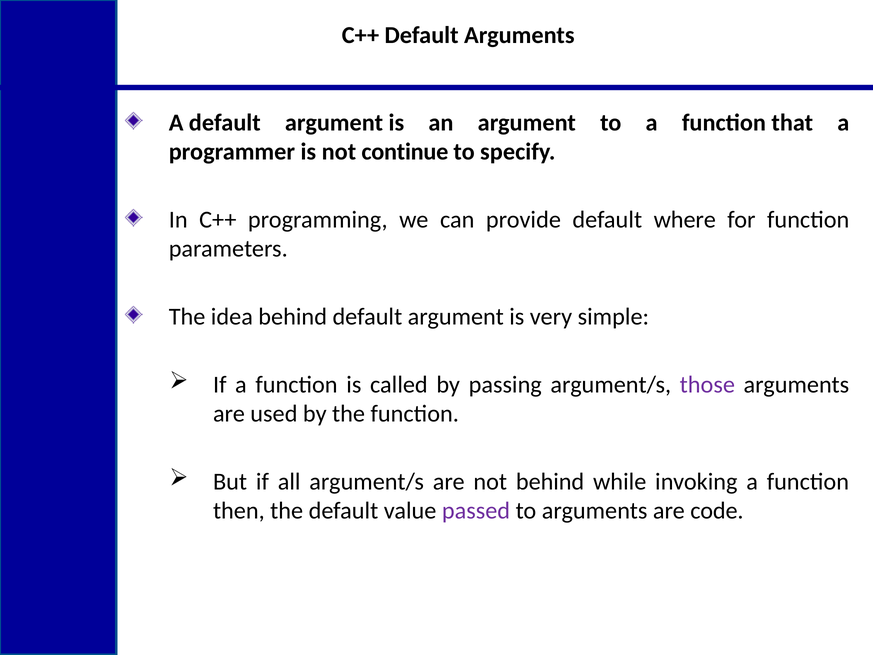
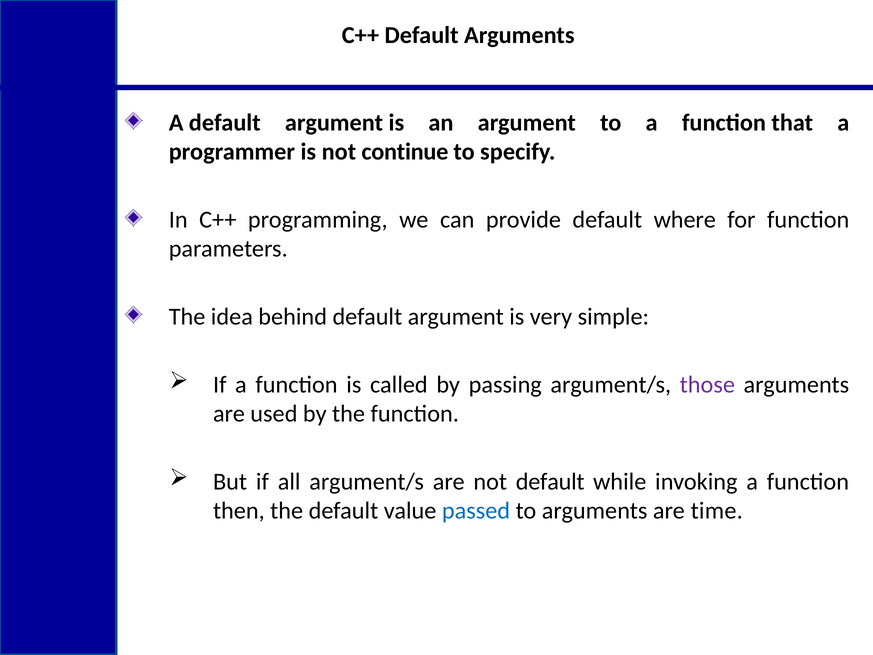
not behind: behind -> default (550, 481)
passed colour: purple -> blue (476, 511)
code: code -> time (717, 511)
